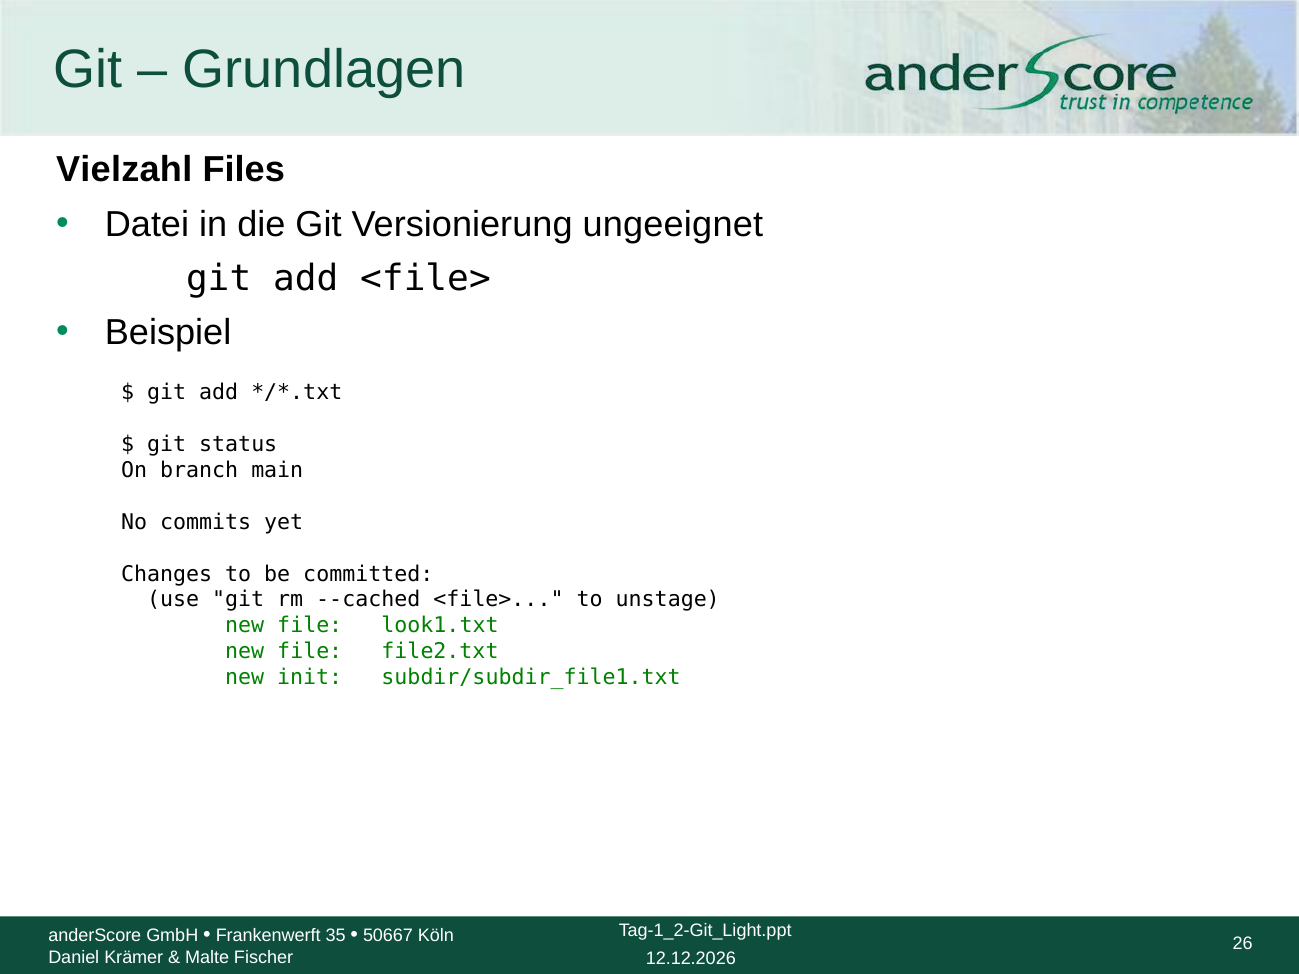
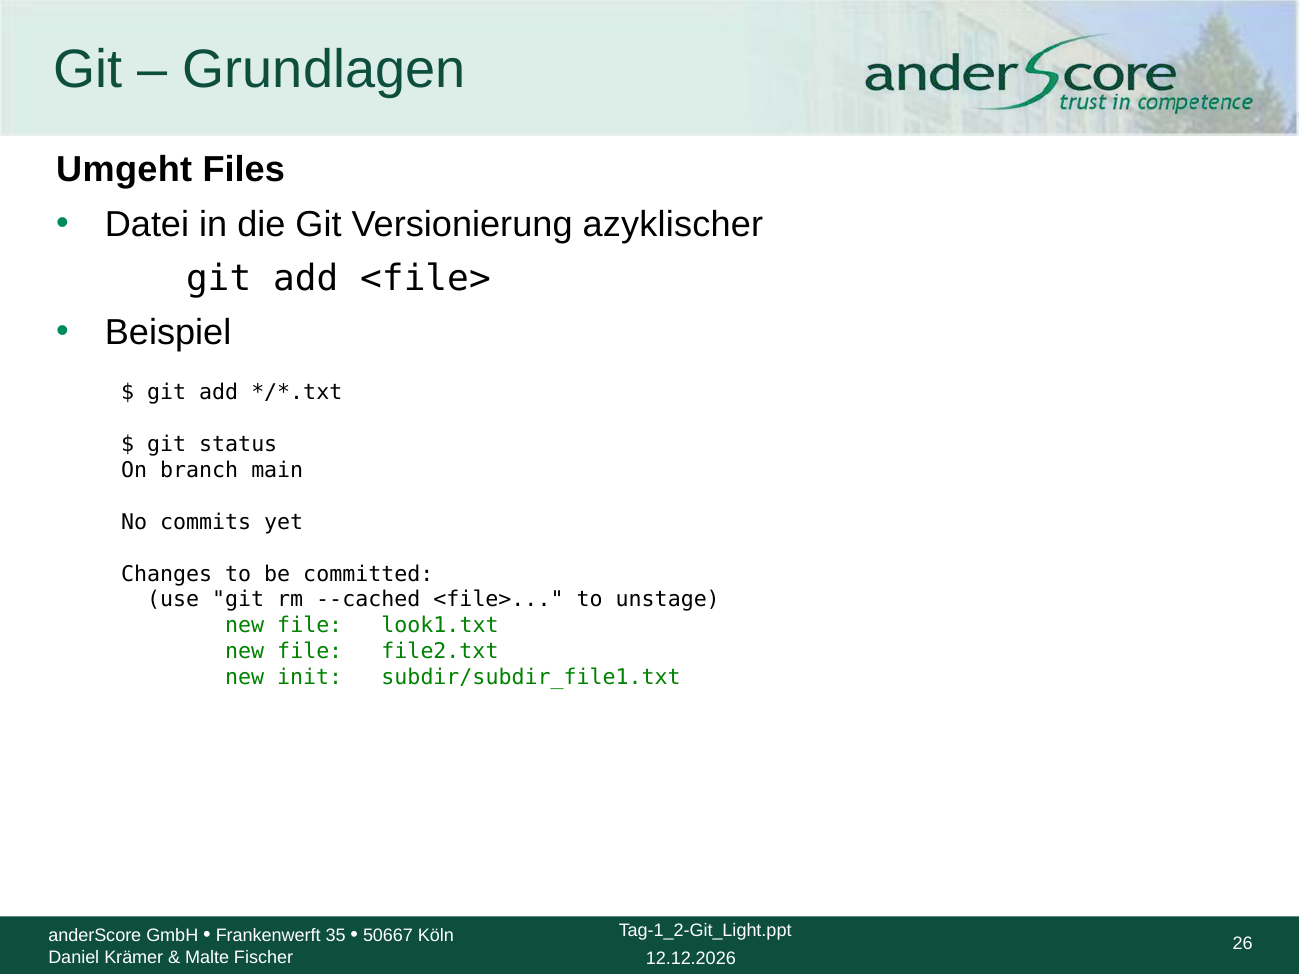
Vielzahl: Vielzahl -> Umgeht (124, 170)
ungeeignet: ungeeignet -> azyklischer (673, 224)
